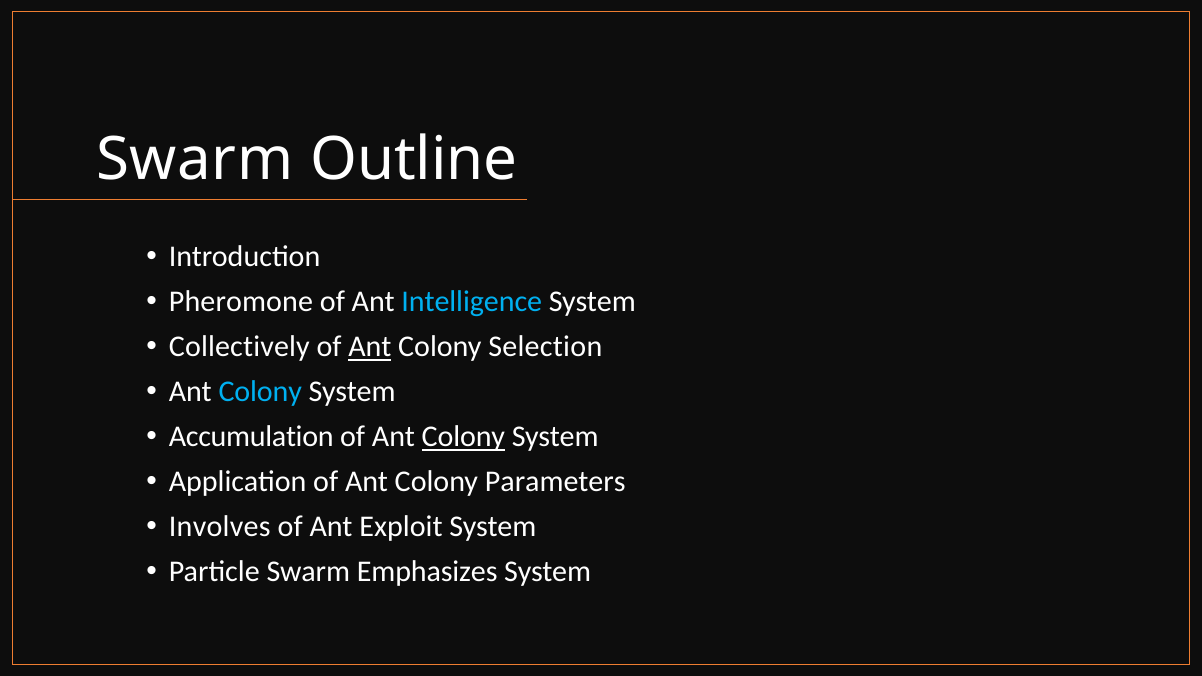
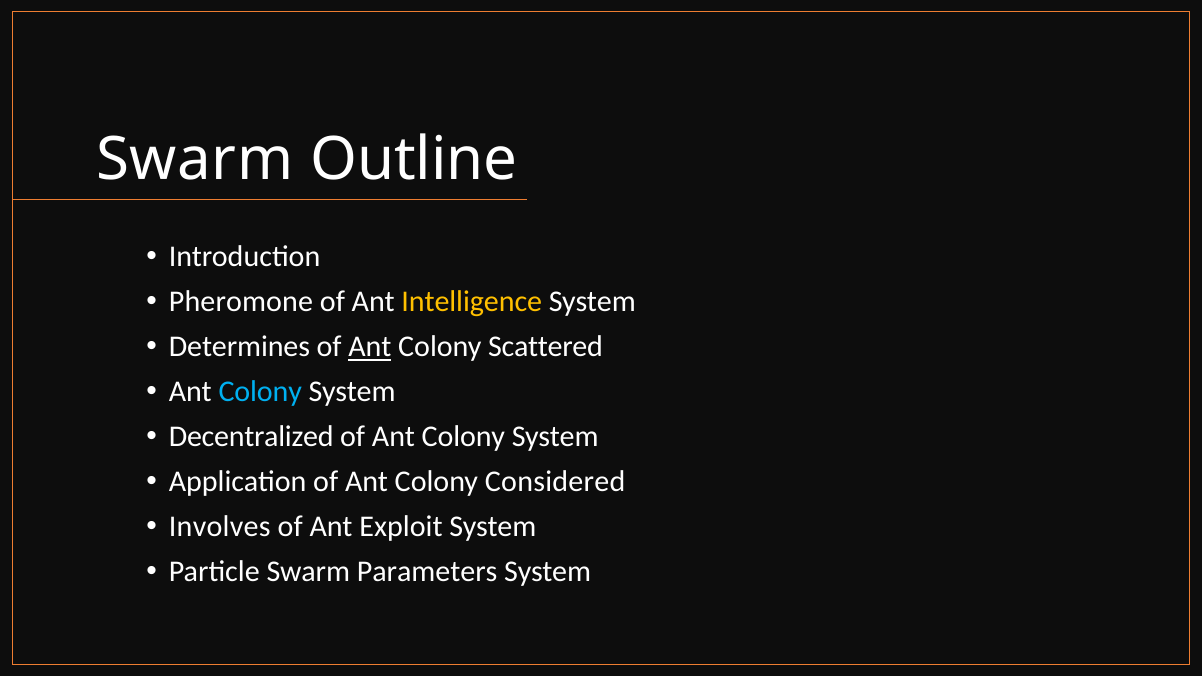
Intelligence colour: light blue -> yellow (472, 302)
Collectively: Collectively -> Determines (239, 347)
Selection: Selection -> Scattered (546, 347)
Accumulation: Accumulation -> Decentralized (251, 437)
Colony underline: present -> none (463, 437)
Parameters: Parameters -> Considered (555, 482)
Emphasizes: Emphasizes -> Parameters (427, 572)
